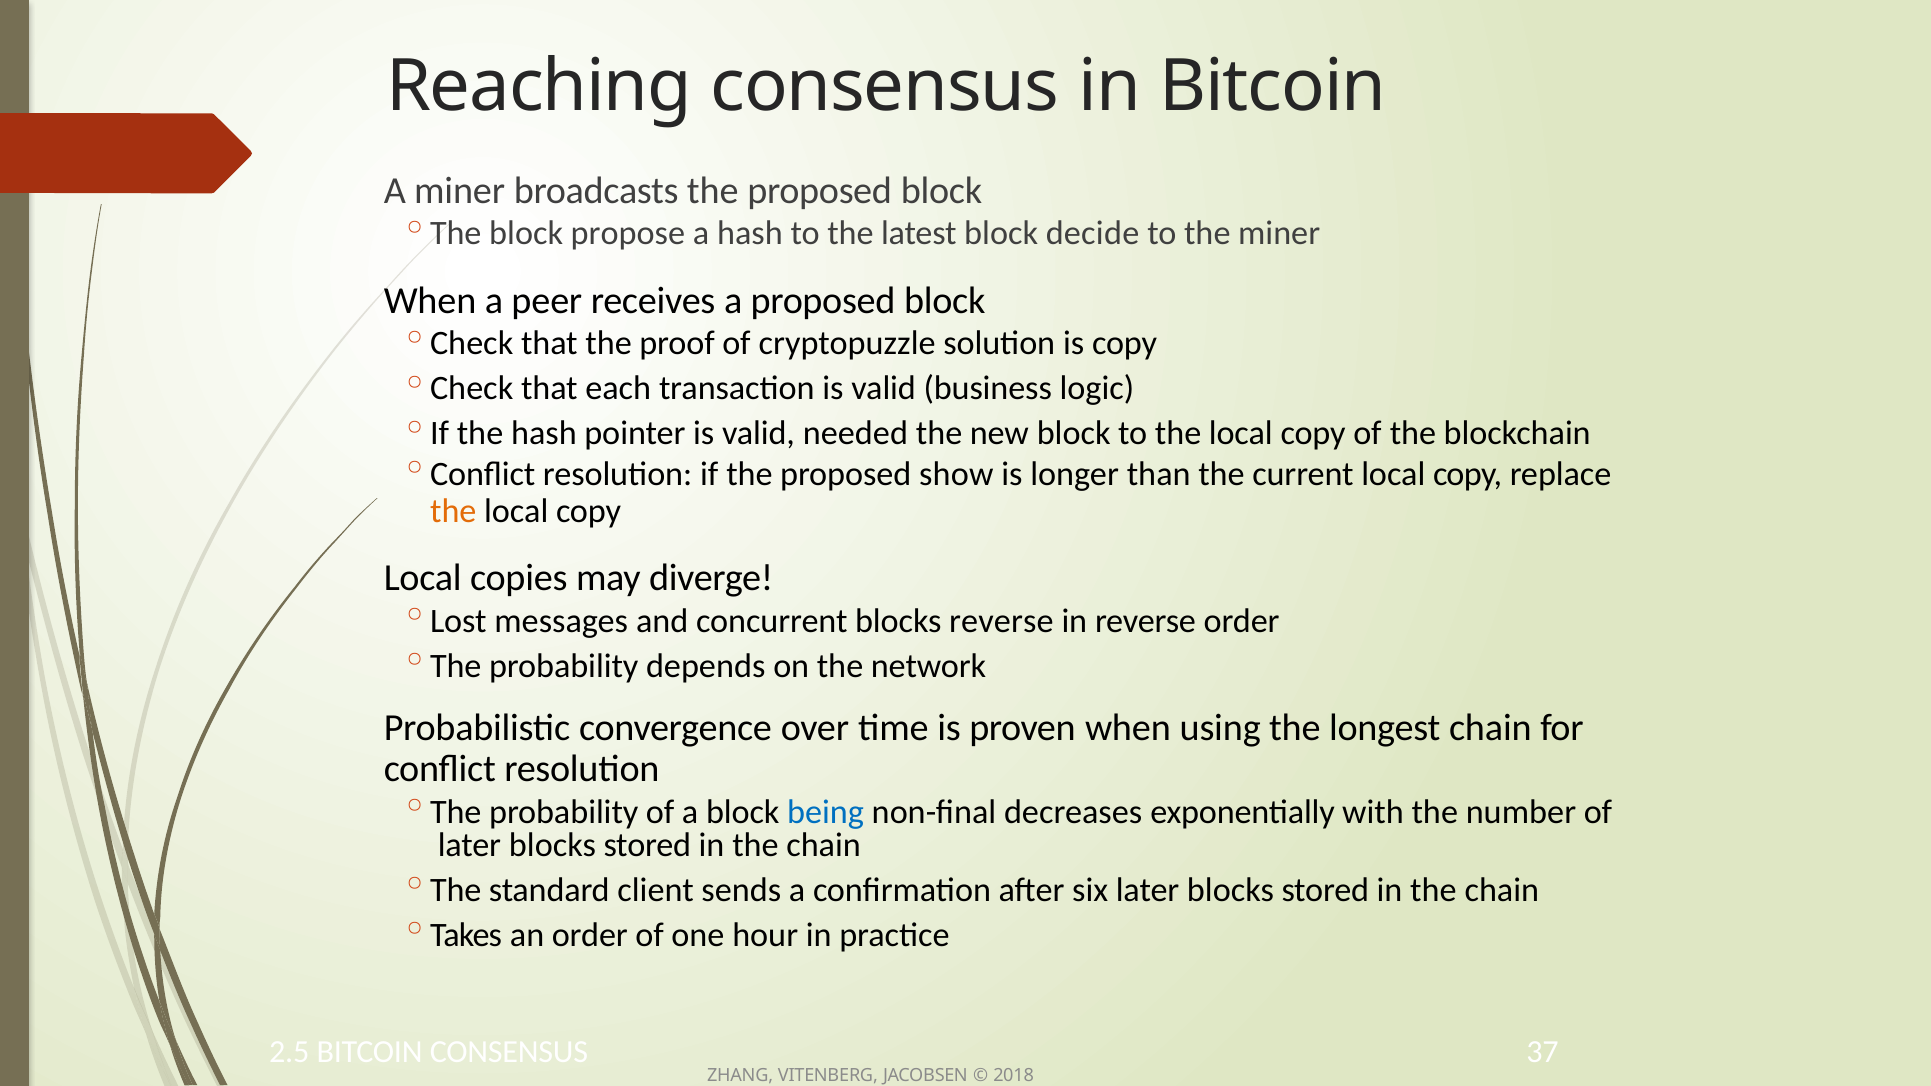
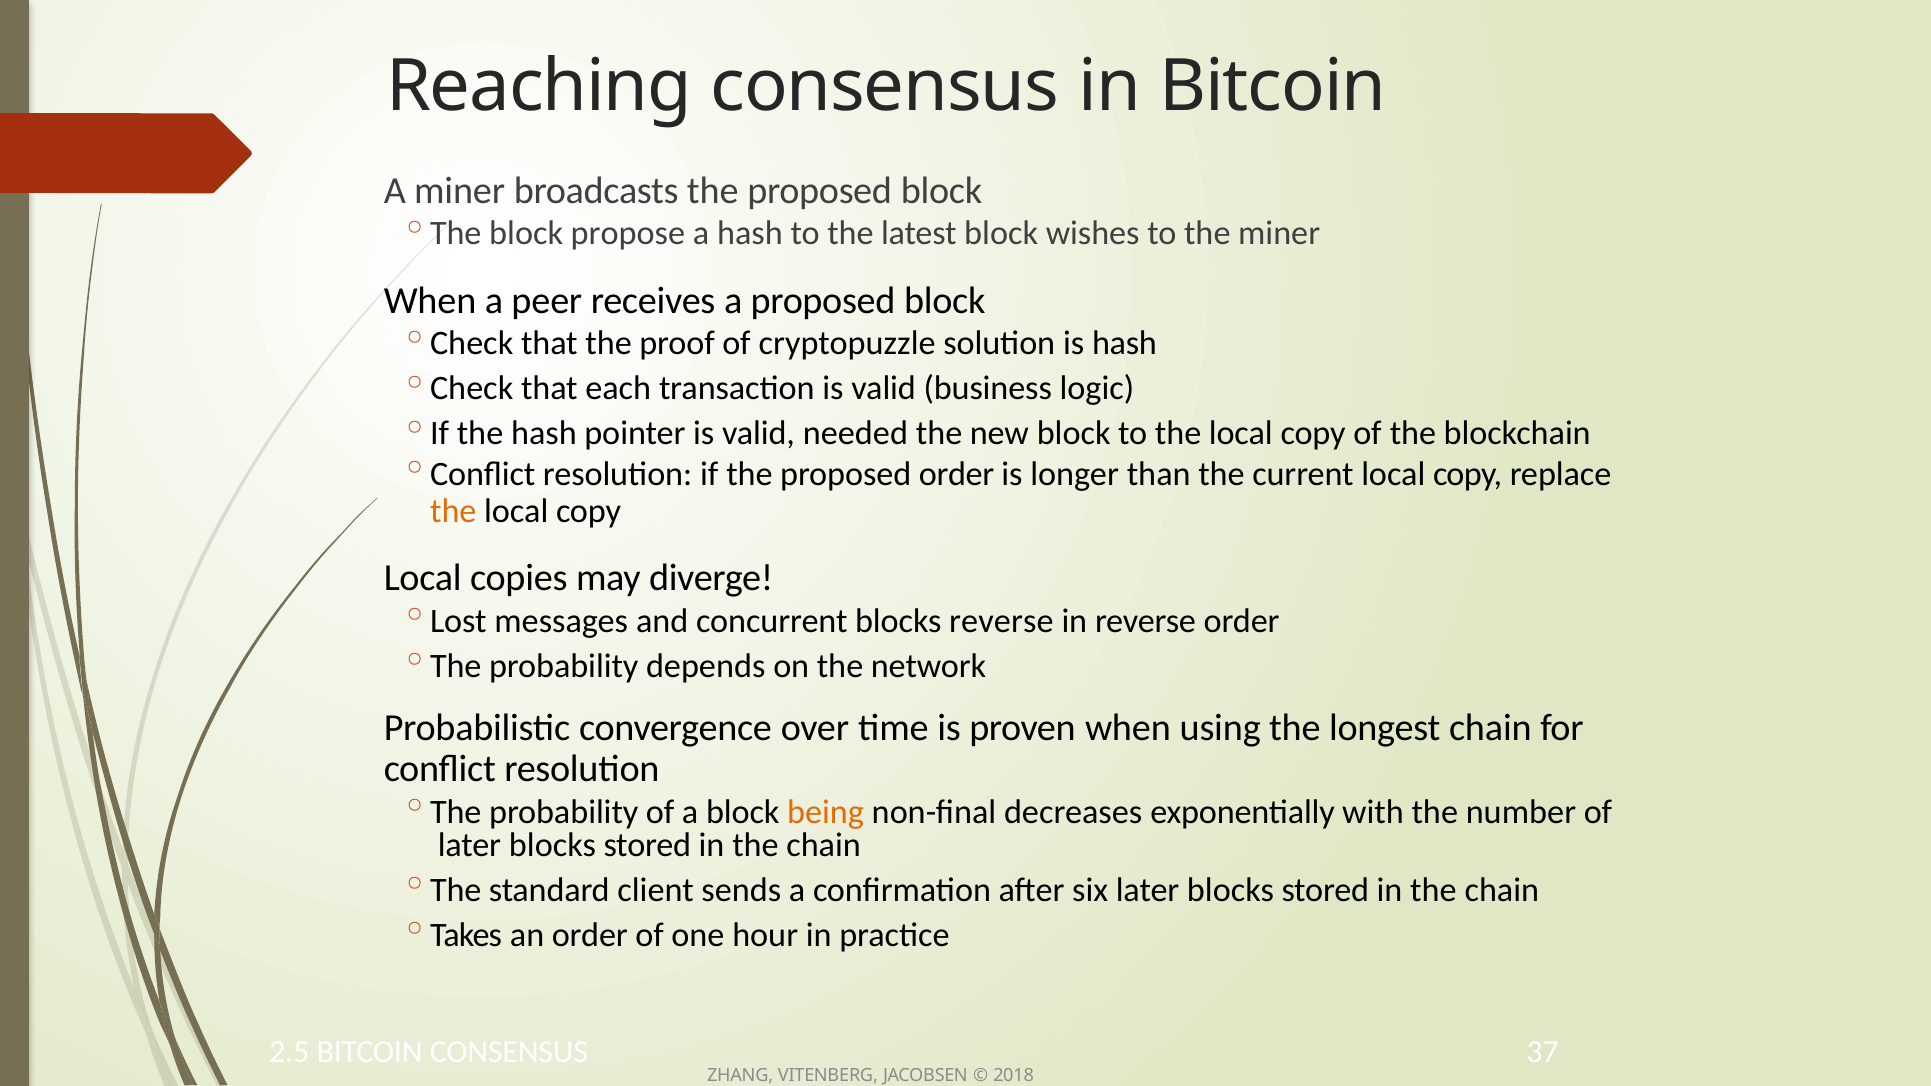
decide: decide -> wishes (1093, 234)
is copy: copy -> hash (1124, 344)
proposed show: show -> order (957, 474)
being colour: blue -> orange (825, 812)
